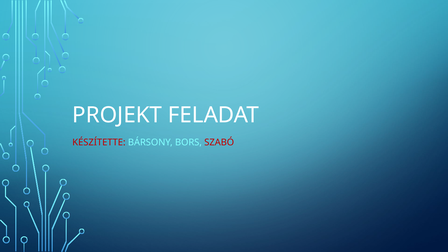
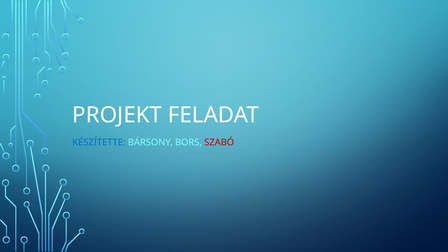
KÉSZÍTETTE colour: red -> blue (99, 143)
